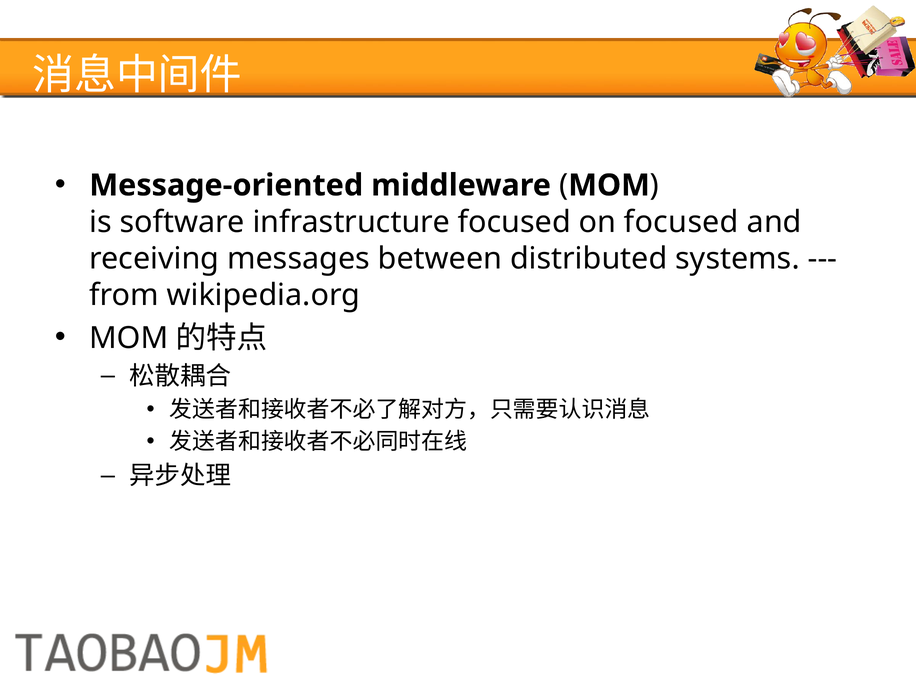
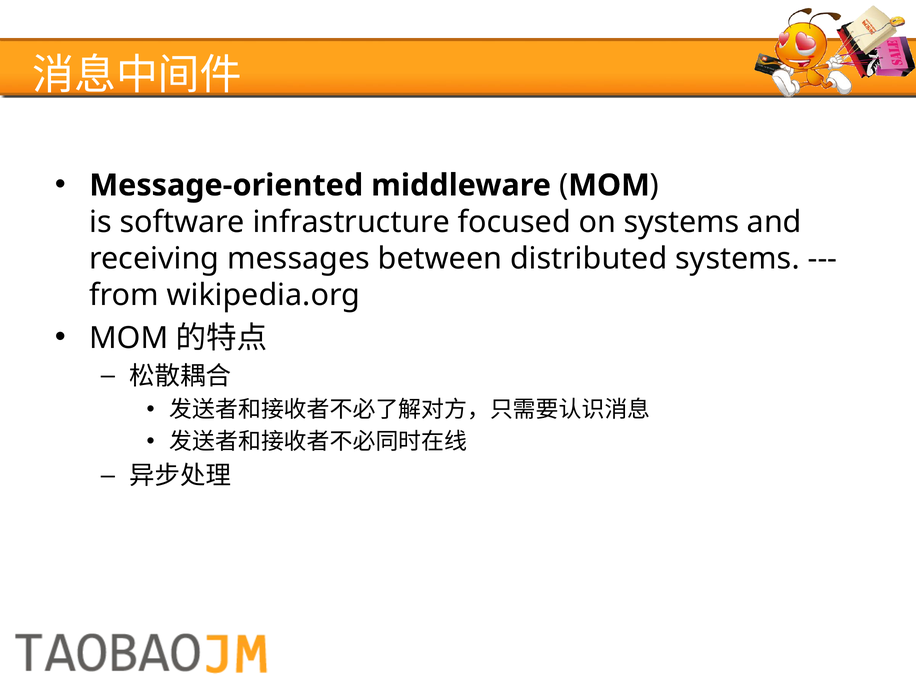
on focused: focused -> systems (682, 222)
